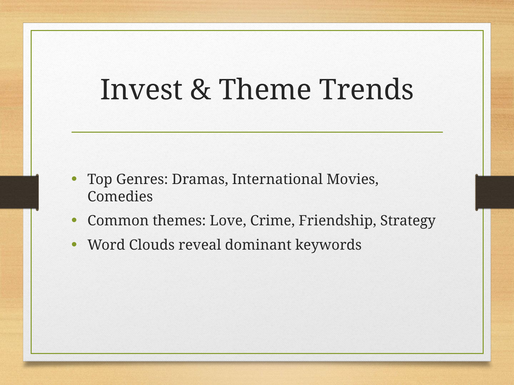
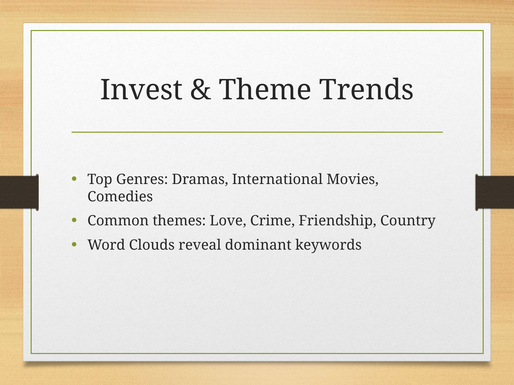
Strategy: Strategy -> Country (408, 221)
